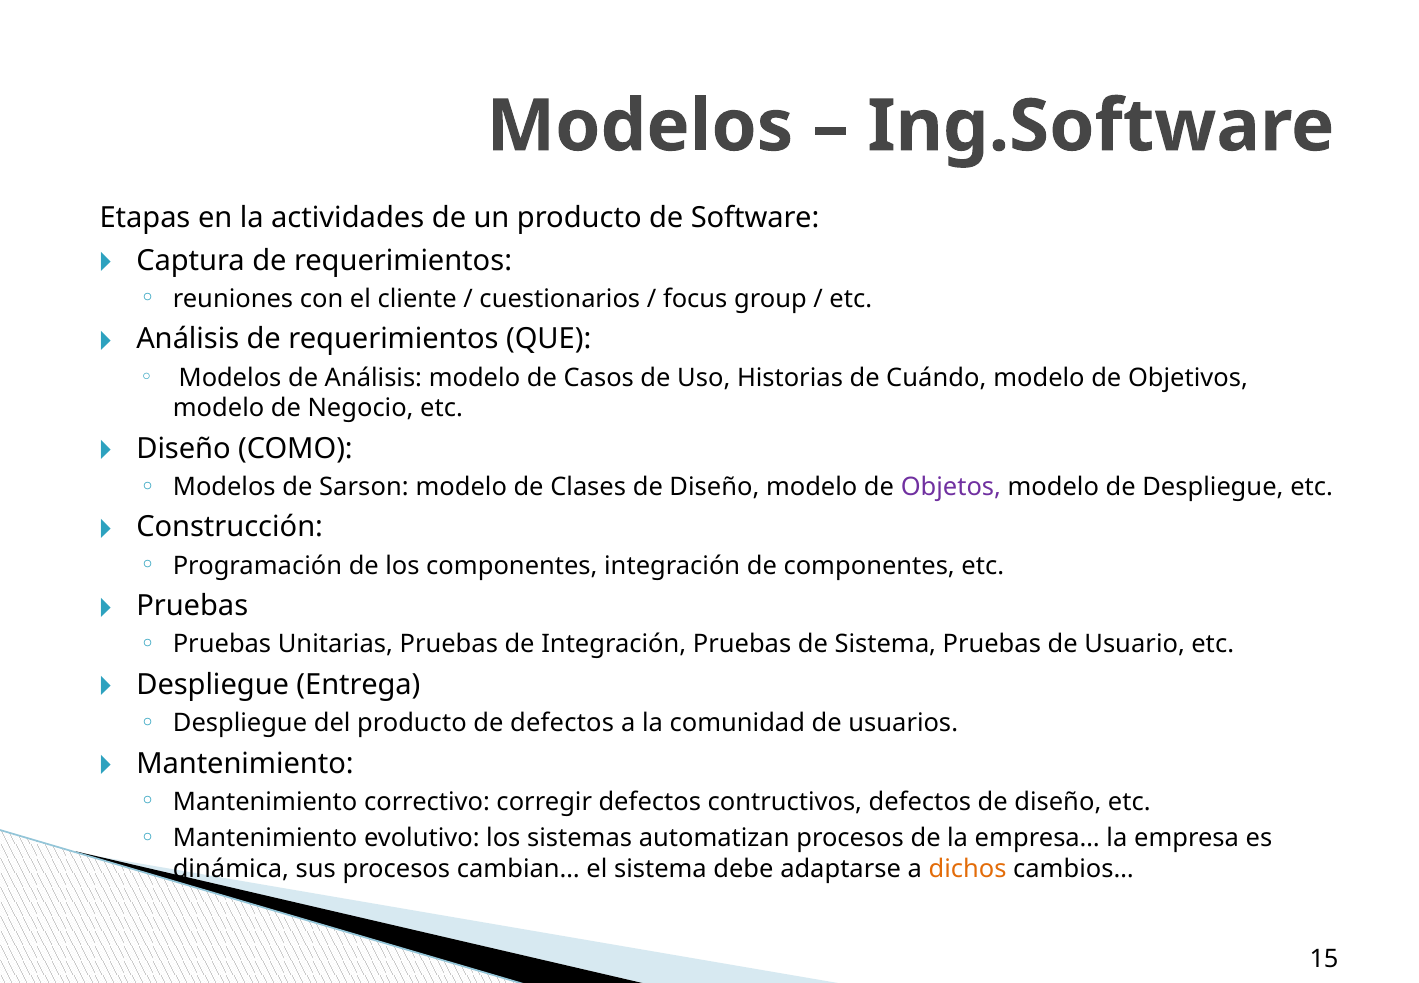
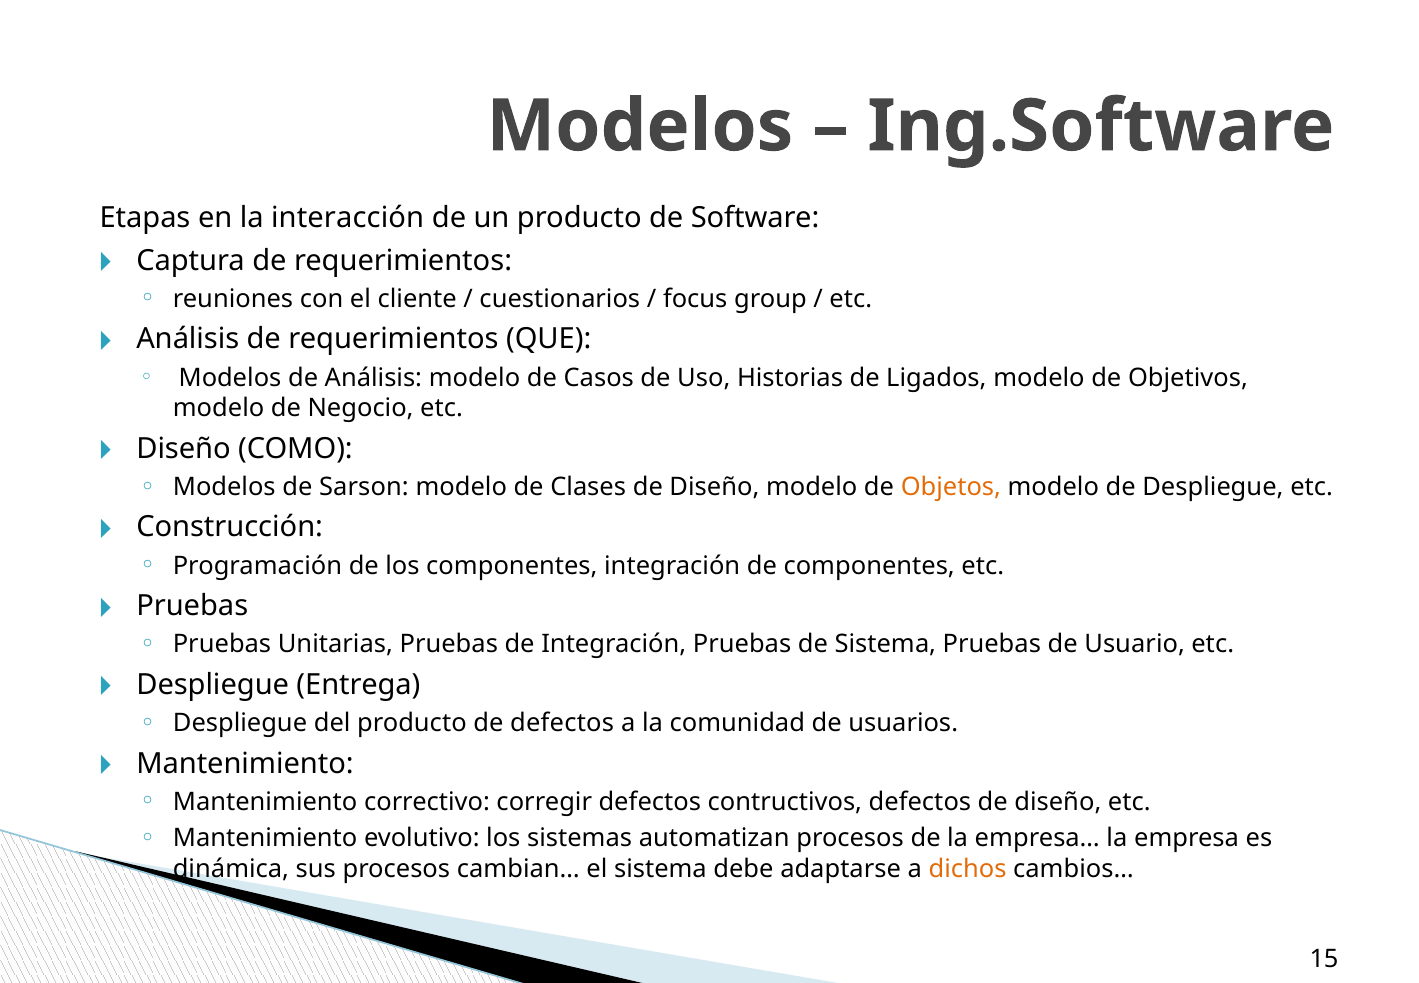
actividades: actividades -> interacción (348, 218)
Cuándo: Cuándo -> Ligados (936, 377)
Objetos colour: purple -> orange (951, 487)
